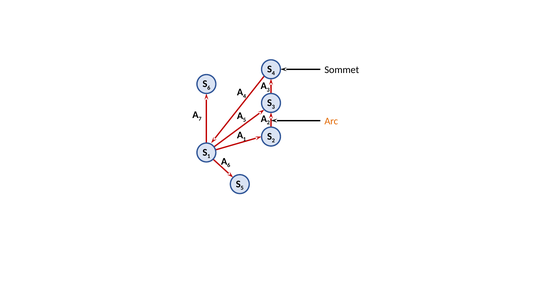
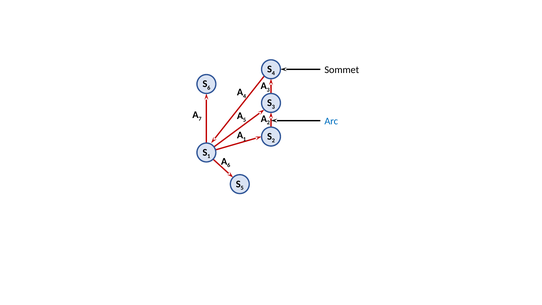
Arc colour: orange -> blue (331, 121)
